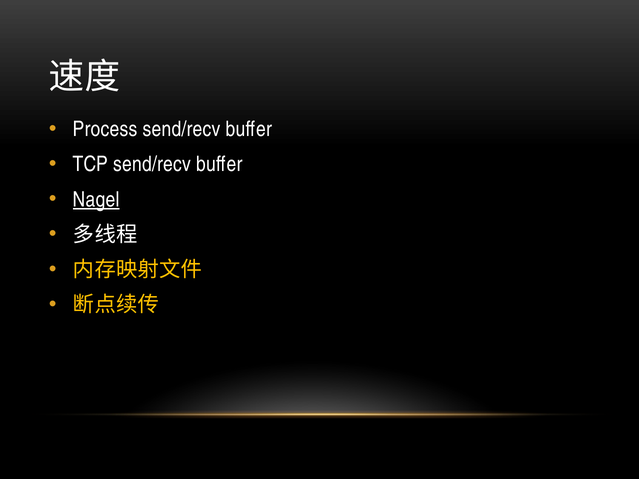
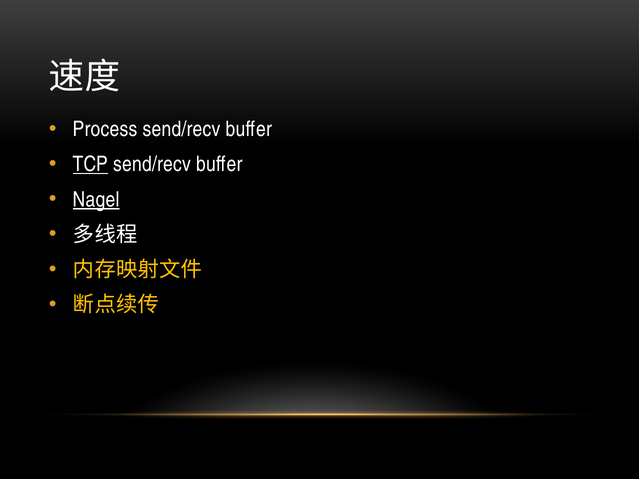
TCP underline: none -> present (90, 164)
